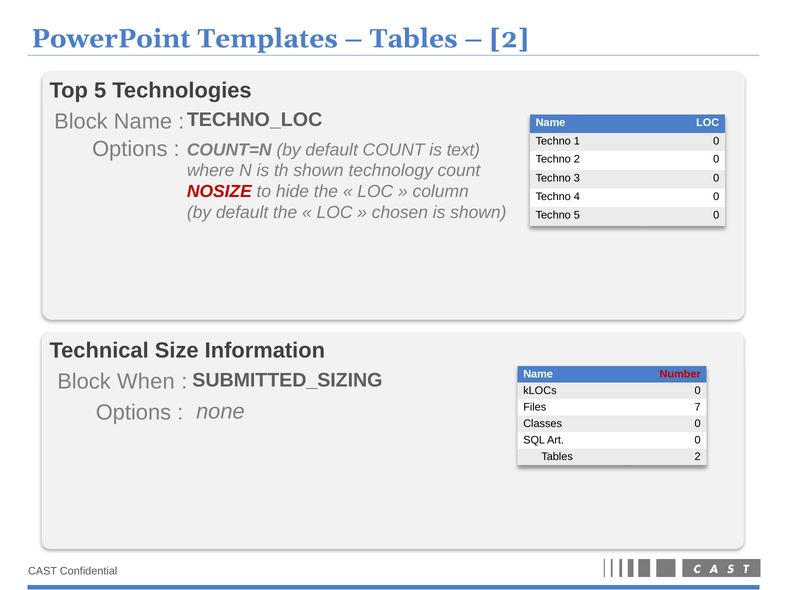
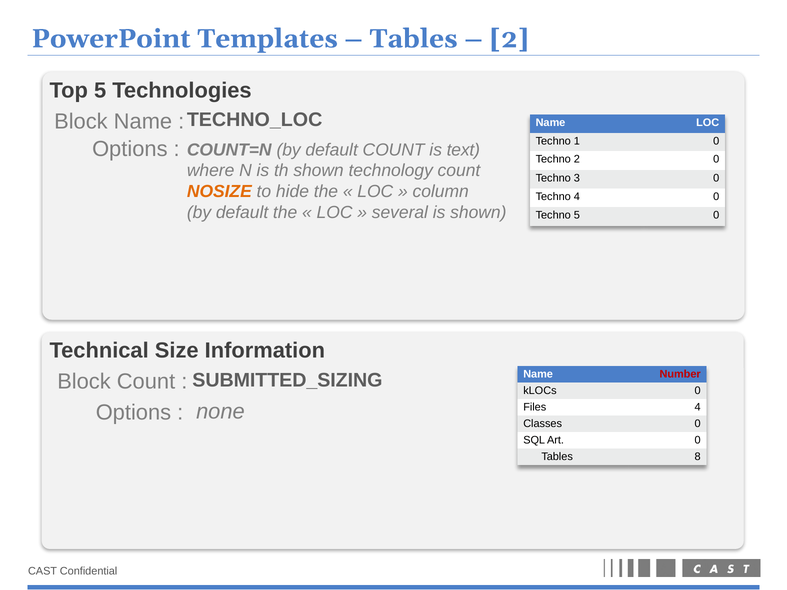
NOSIZE colour: red -> orange (219, 192)
chosen: chosen -> several (400, 213)
Block When: When -> Count (146, 382)
Files 7: 7 -> 4 (698, 407)
Tables 2: 2 -> 8 (698, 457)
